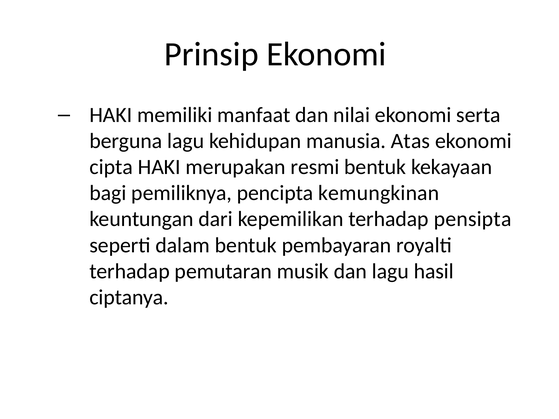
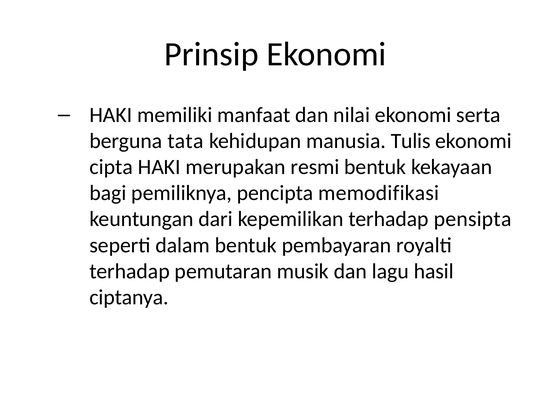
berguna lagu: lagu -> tata (186, 141)
Atas: Atas -> Tulis (411, 141)
kemungkinan: kemungkinan -> memodifikasi (379, 193)
